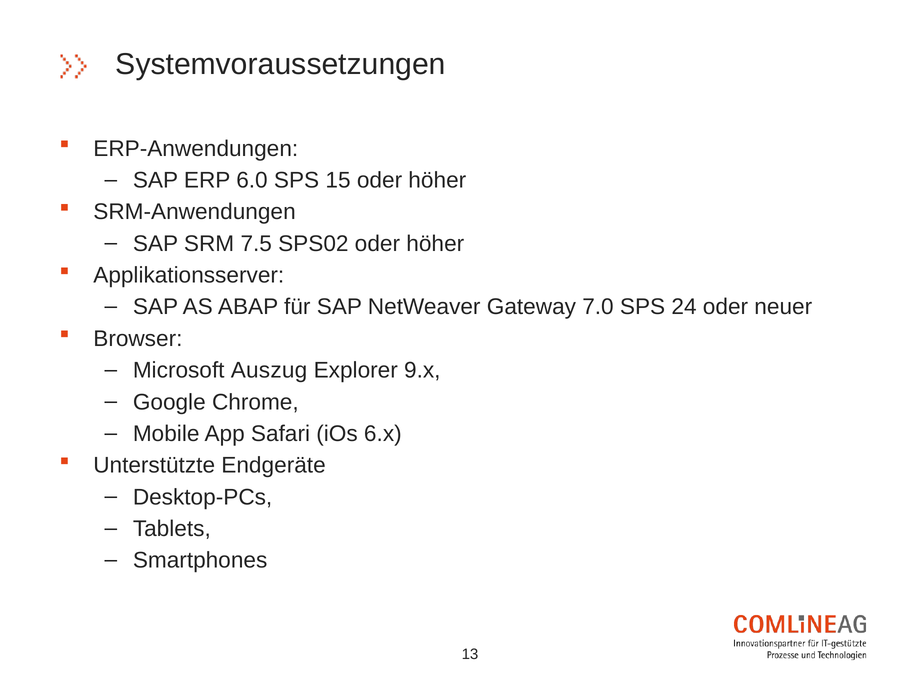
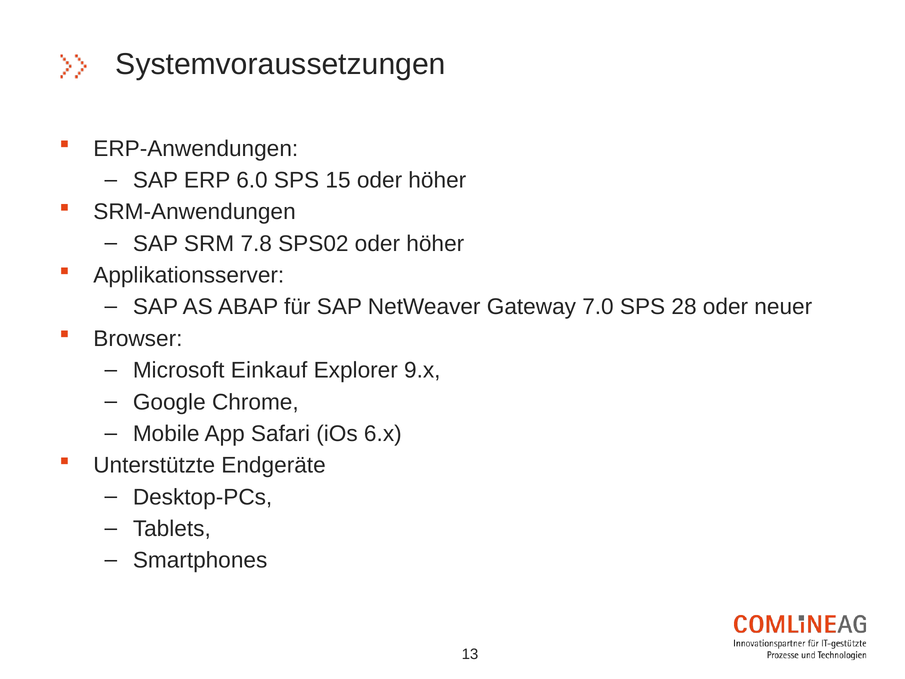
7.5: 7.5 -> 7.8 (256, 244)
24: 24 -> 28 (684, 307)
Auszug: Auszug -> Einkauf (269, 370)
